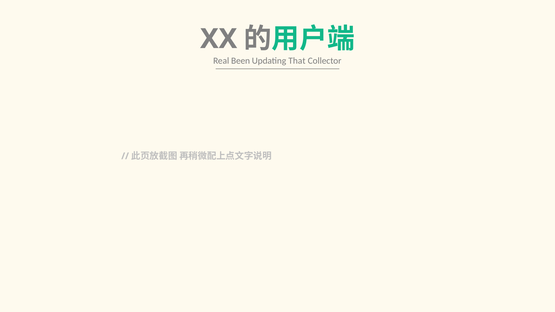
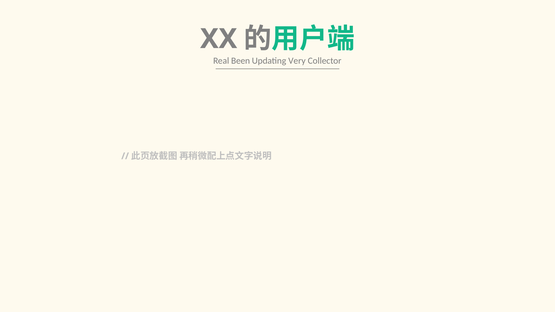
That: That -> Very (297, 61)
